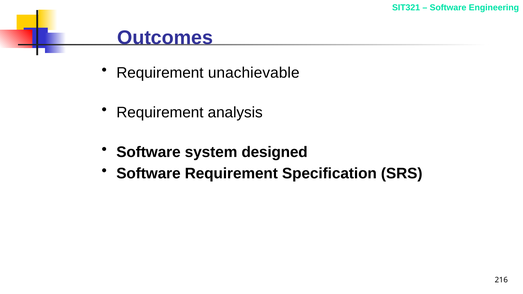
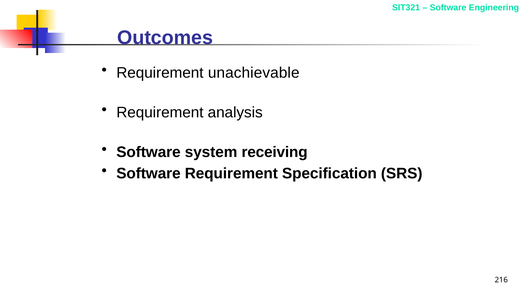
designed: designed -> receiving (275, 152)
